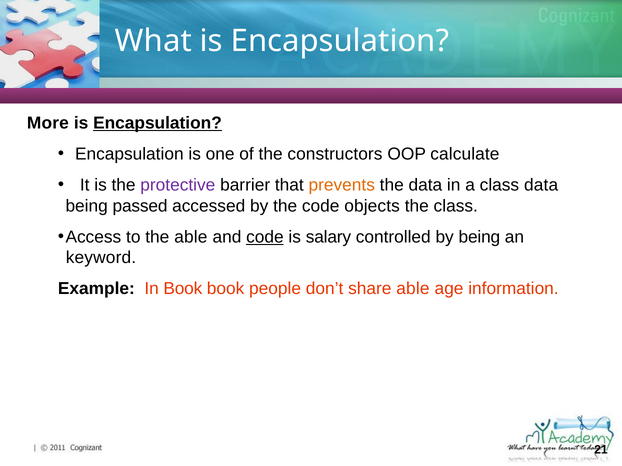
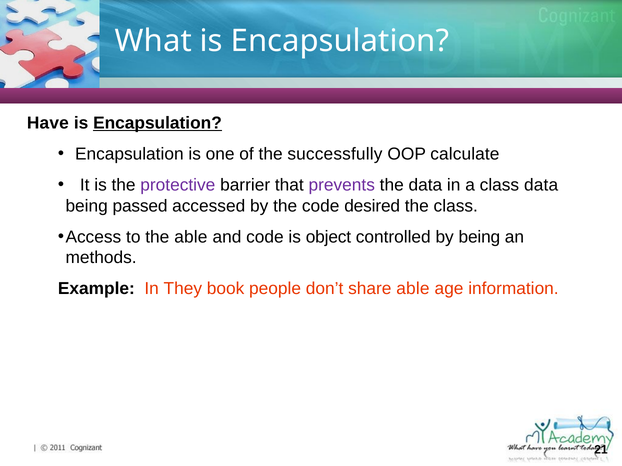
More: More -> Have (48, 123)
constructors: constructors -> successfully (335, 154)
prevents colour: orange -> purple (342, 185)
objects: objects -> desired (372, 206)
code underline: present -> none (265, 237)
salary: salary -> object (328, 237)
keyword: keyword -> methods (101, 258)
In Book: Book -> They (183, 289)
